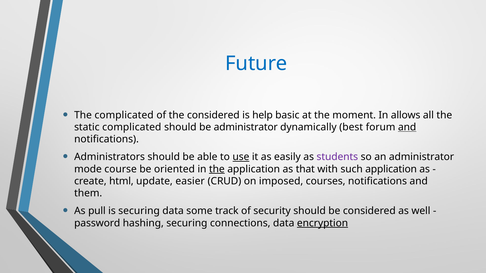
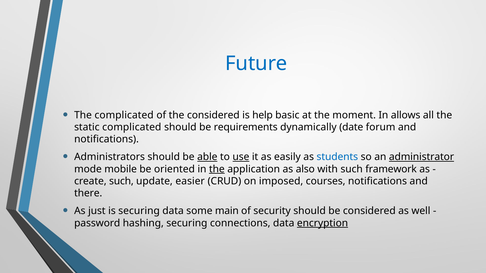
be administrator: administrator -> requirements (246, 127)
best: best -> date (351, 127)
and underline: present -> none (407, 127)
able underline: none -> present (207, 157)
students colour: purple -> blue (337, 157)
administrator underline: none -> present (421, 157)
course: course -> mobile (121, 169)
that: that -> also (305, 169)
such application: application -> framework (391, 169)
create html: html -> such (121, 181)
them: them -> there (88, 194)
pull: pull -> just (97, 211)
track: track -> main (227, 211)
